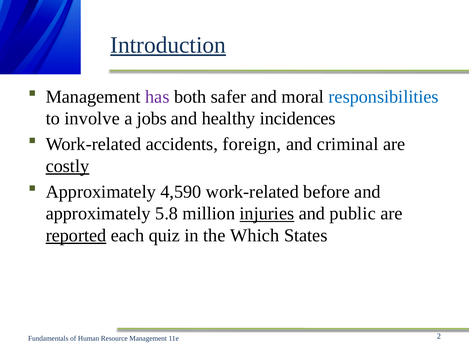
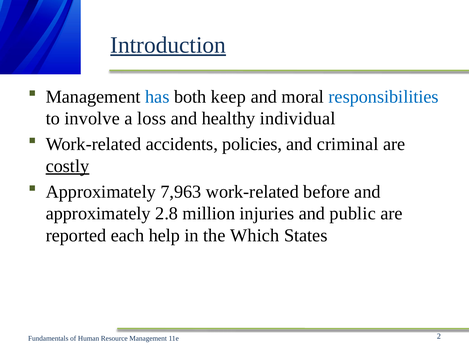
has colour: purple -> blue (157, 97)
safer: safer -> keep (228, 97)
jobs: jobs -> loss (152, 119)
incidences: incidences -> individual (298, 119)
foreign: foreign -> policies (252, 144)
4,590: 4,590 -> 7,963 (181, 192)
5.8: 5.8 -> 2.8 (167, 213)
injuries underline: present -> none (267, 213)
reported underline: present -> none (76, 235)
quiz: quiz -> help (164, 235)
